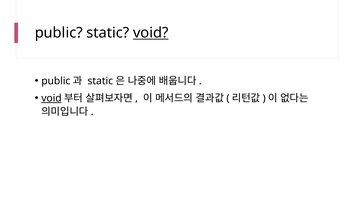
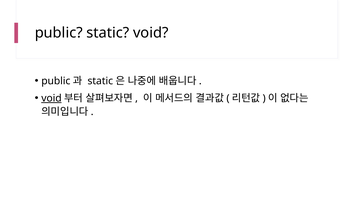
void underline: present -> none (151, 33)
